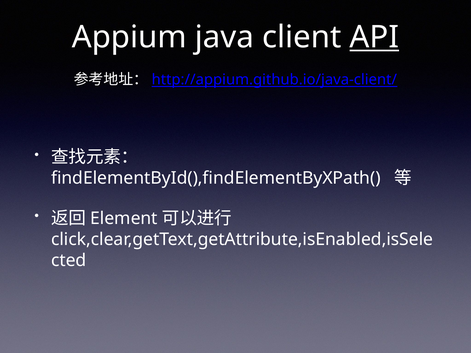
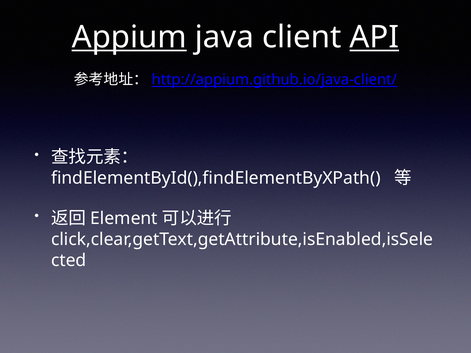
Appium underline: none -> present (129, 37)
